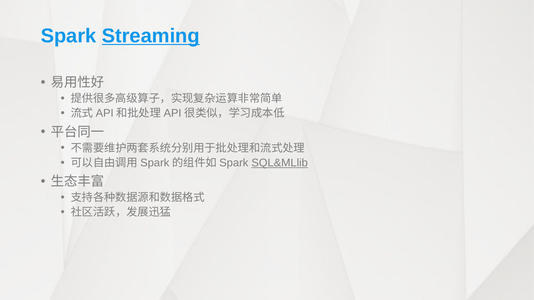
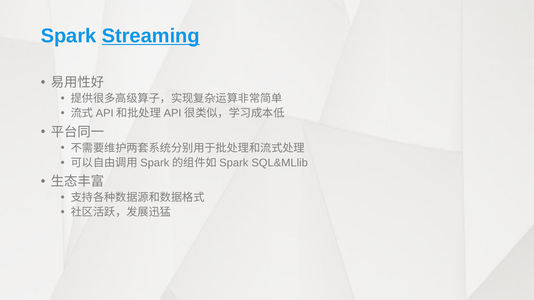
SQL&MLlib underline: present -> none (280, 163)
